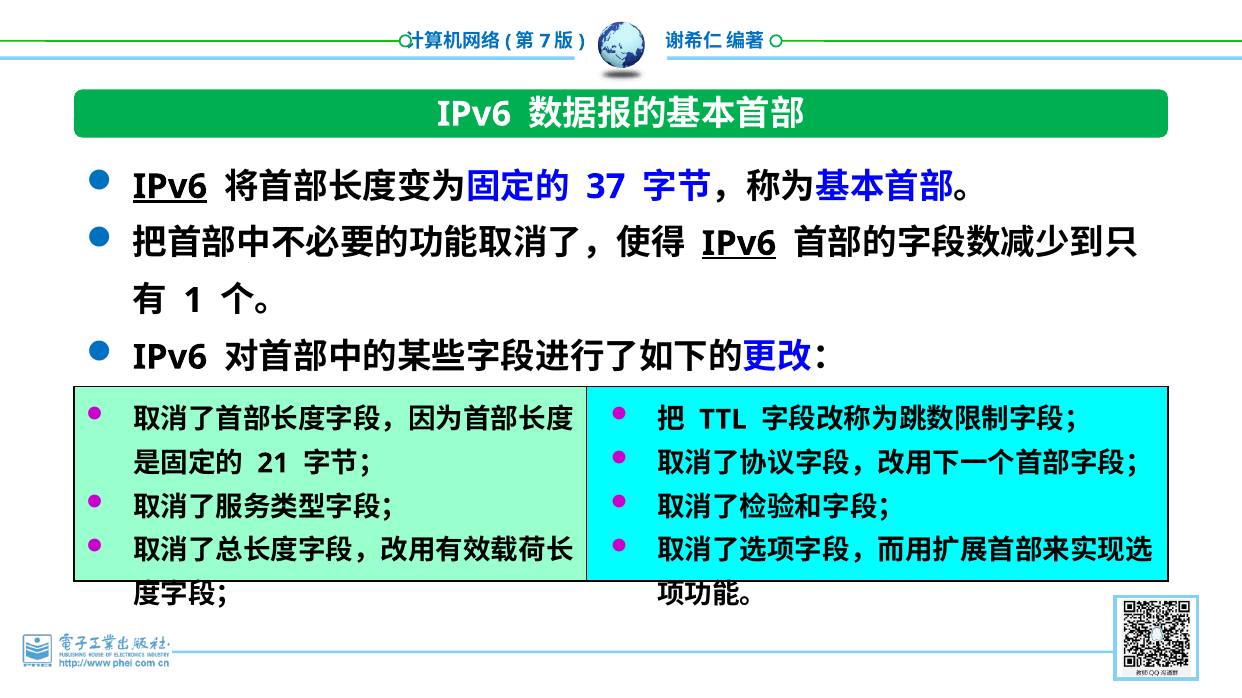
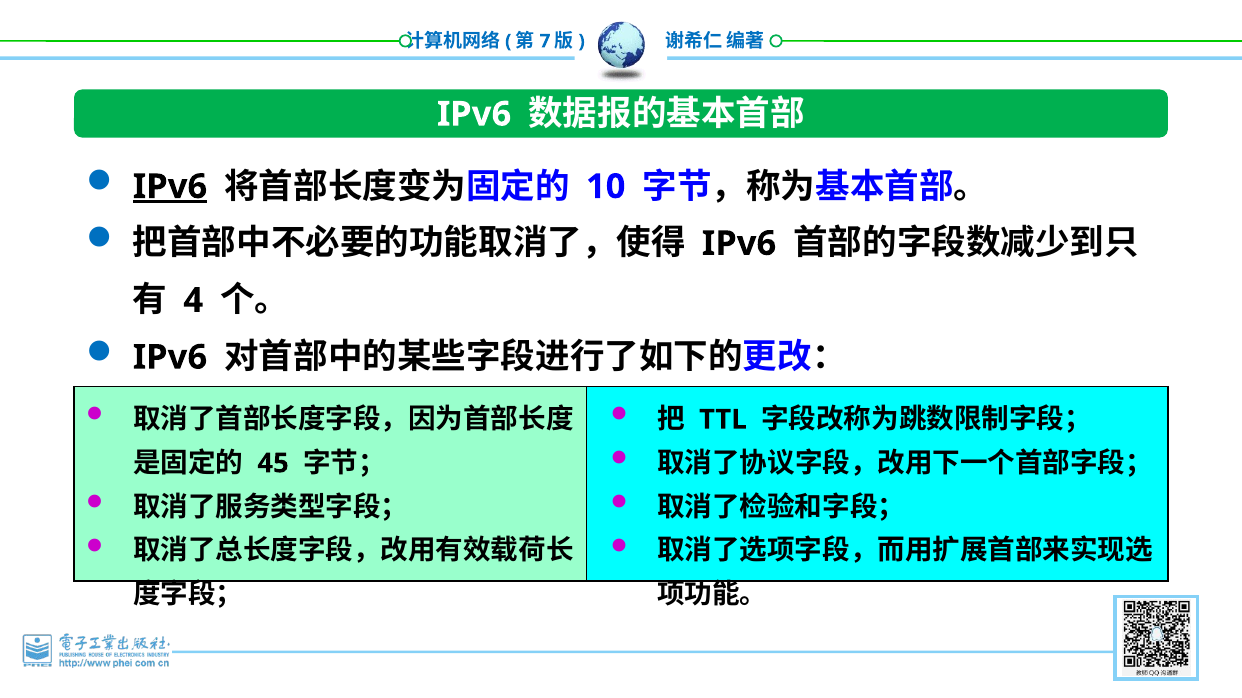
37: 37 -> 10 (606, 187)
IPv6 underline: present -> none (739, 244)
1: 1 -> 4 (193, 301)
21: 21 -> 45 (273, 464)
